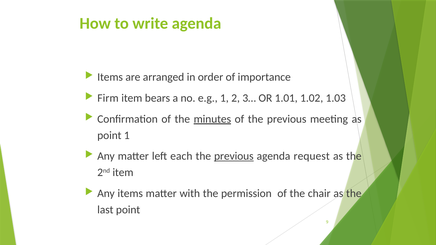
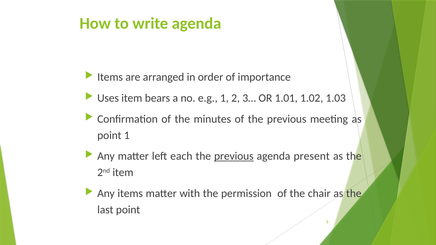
Firm: Firm -> Uses (108, 98)
minutes underline: present -> none (212, 119)
request: request -> present (312, 156)
